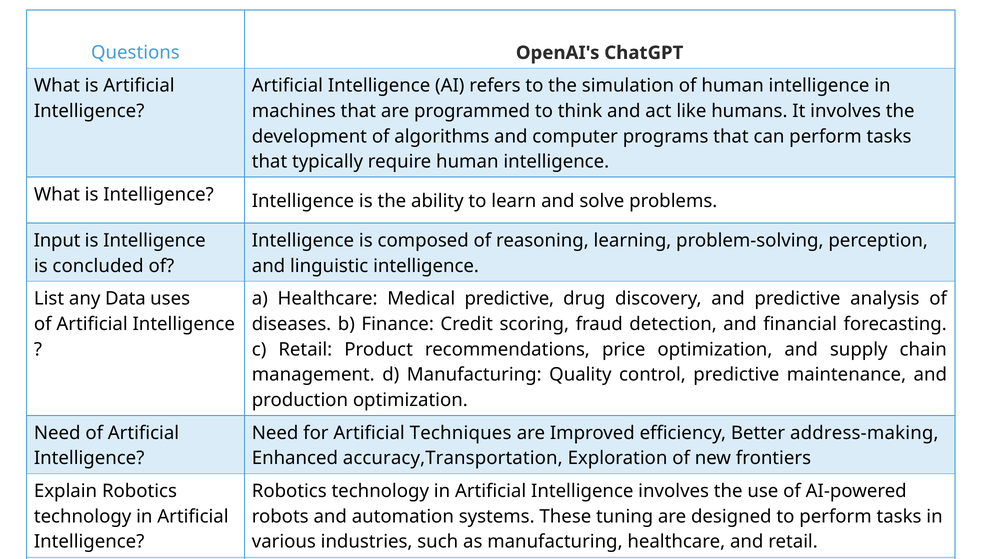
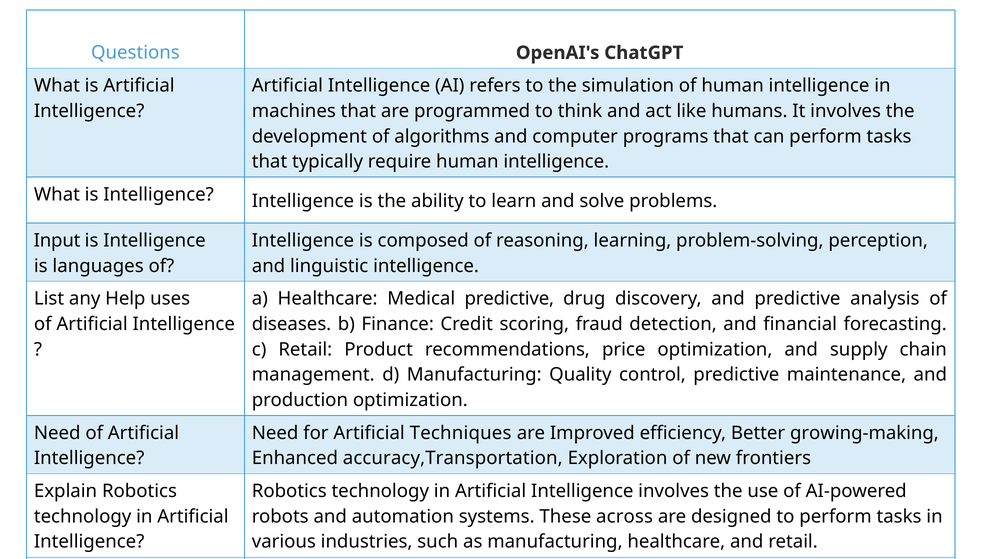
concluded: concluded -> languages (98, 266)
Data: Data -> Help (125, 299)
address-making: address-making -> growing-making (864, 433)
tuning: tuning -> across (625, 517)
